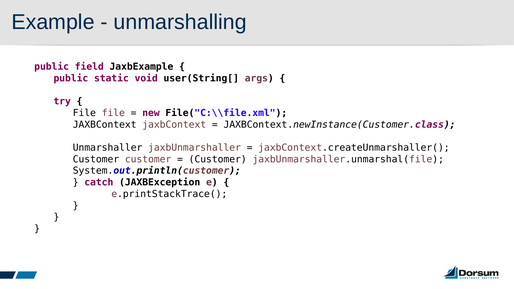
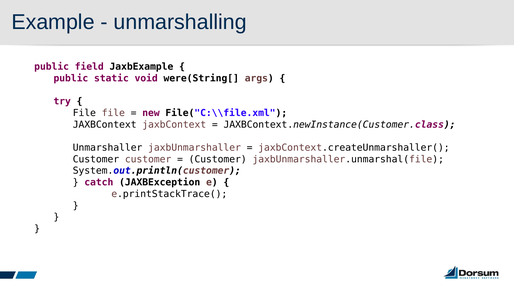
user(String[: user(String[ -> were(String[ (201, 78)
